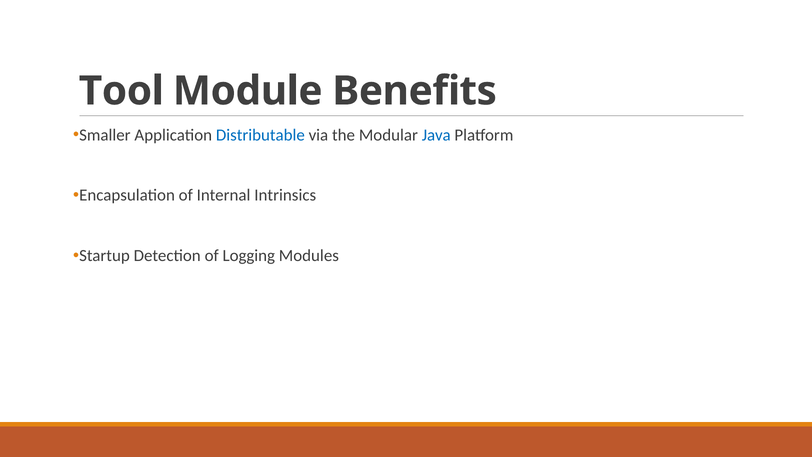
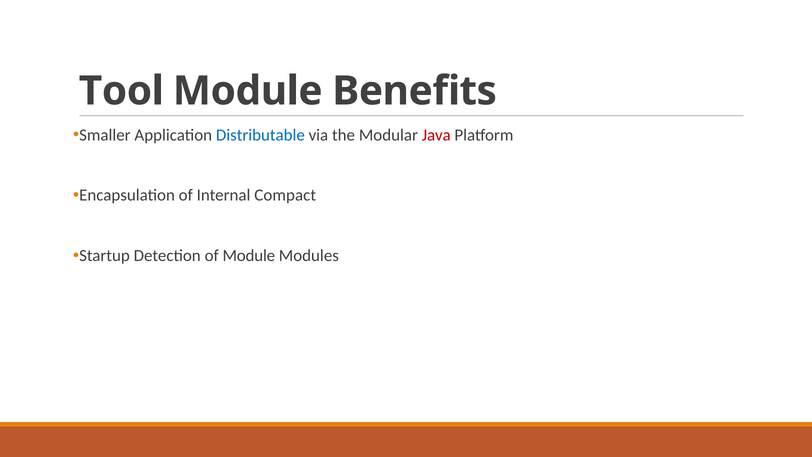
Java colour: blue -> red (436, 135)
Intrinsics: Intrinsics -> Compact (285, 195)
of Logging: Logging -> Module (249, 255)
